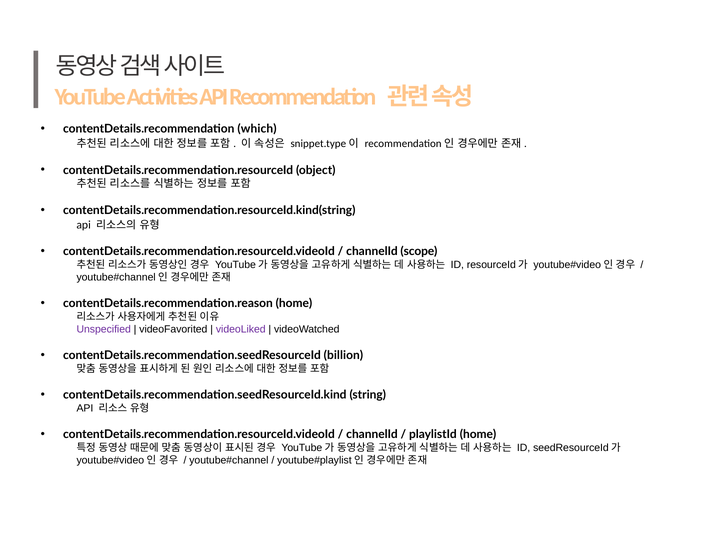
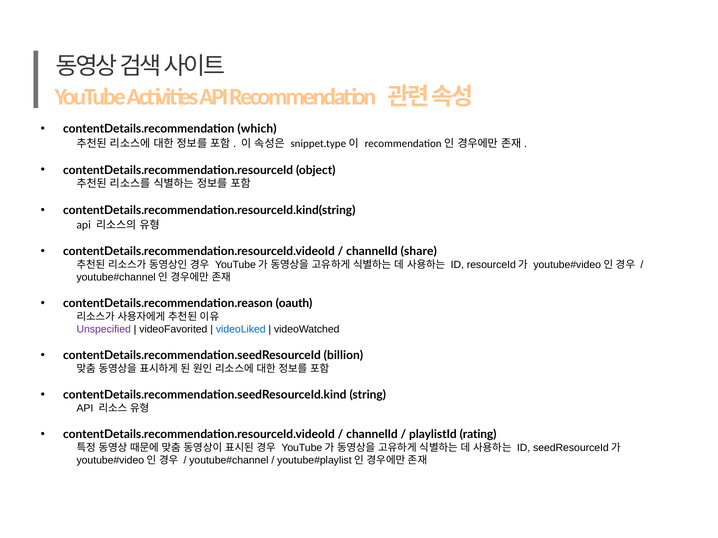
scope: scope -> share (419, 252)
contentDetails.recommendation.reason home: home -> oauth (294, 304)
videoLiked colour: purple -> blue (241, 330)
playlistId home: home -> rating (478, 435)
